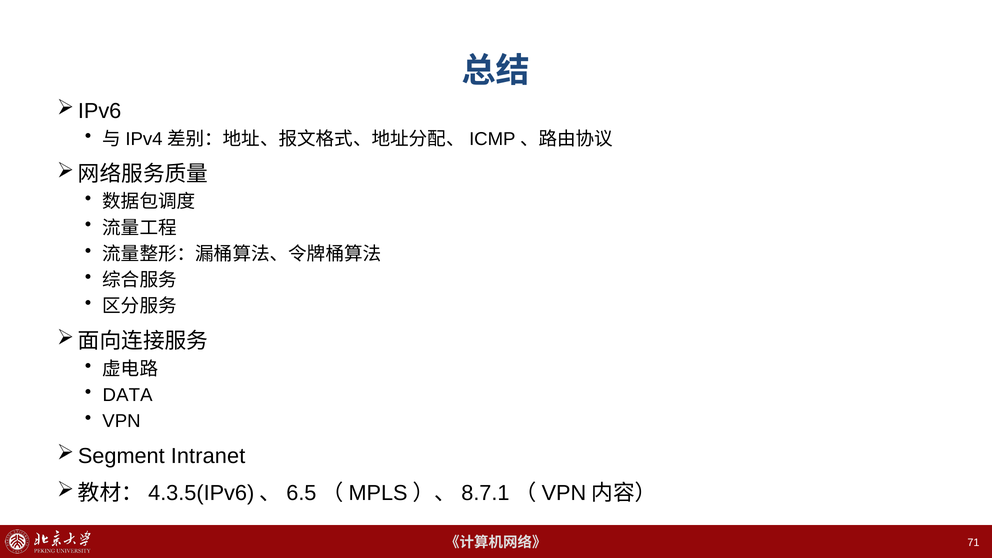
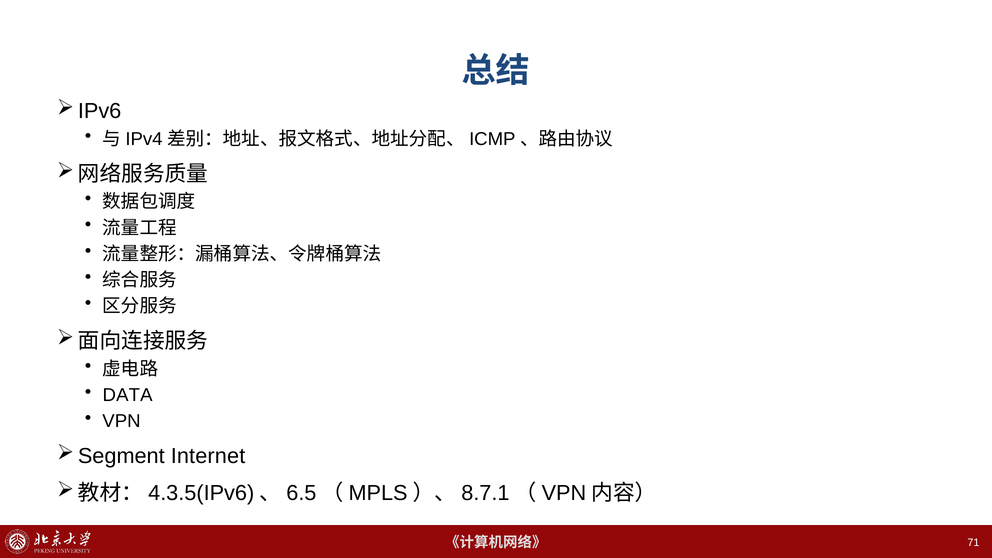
Intranet: Intranet -> Internet (208, 456)
